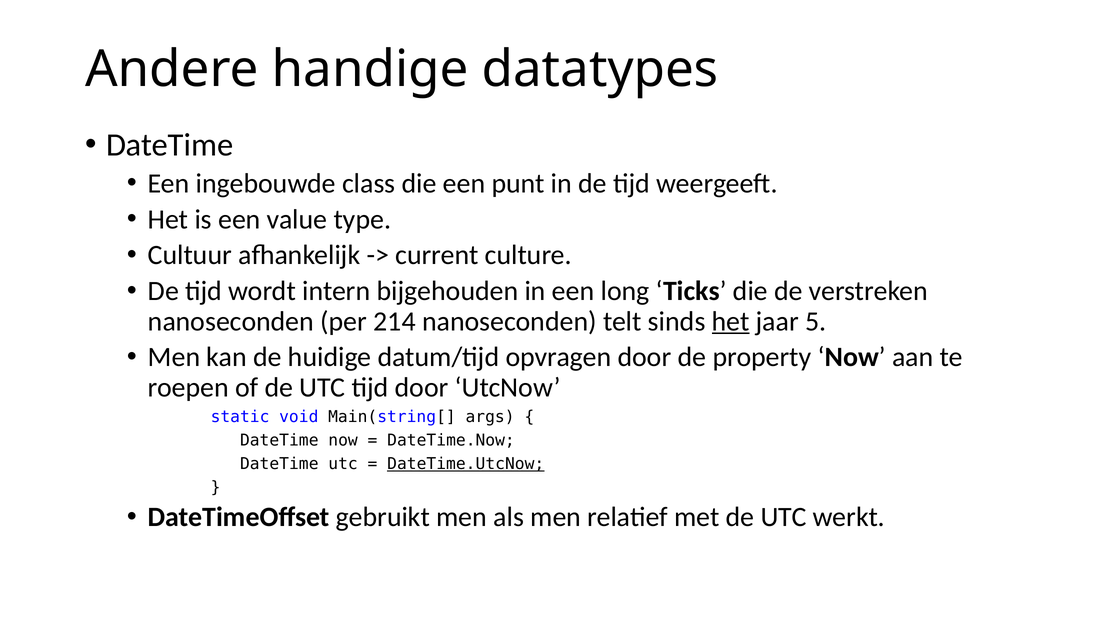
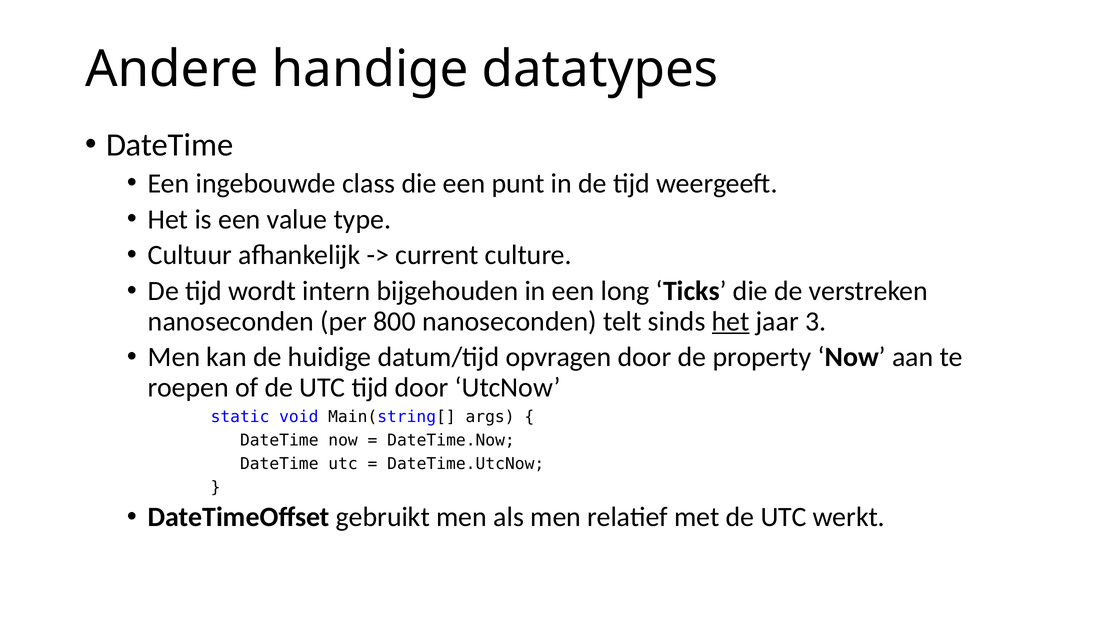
214: 214 -> 800 (395, 321)
5: 5 -> 3 (816, 321)
DateTime.UtcNow underline: present -> none (466, 464)
